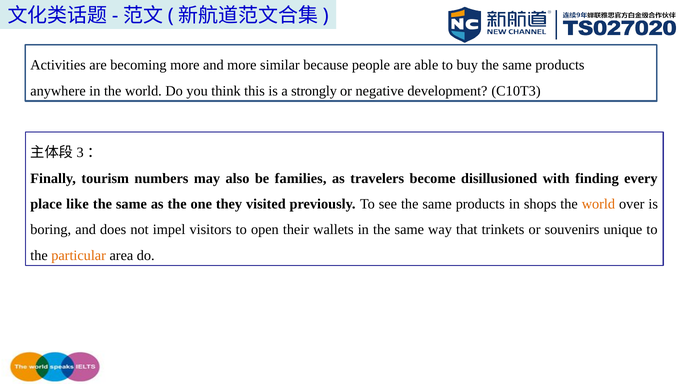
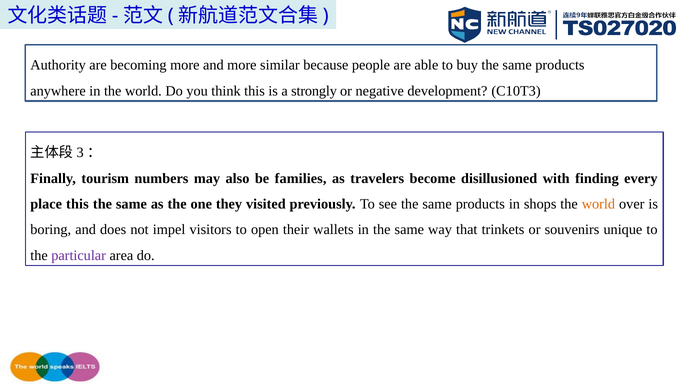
Activities: Activities -> Authority (58, 65)
place like: like -> this (77, 204)
particular colour: orange -> purple (79, 255)
